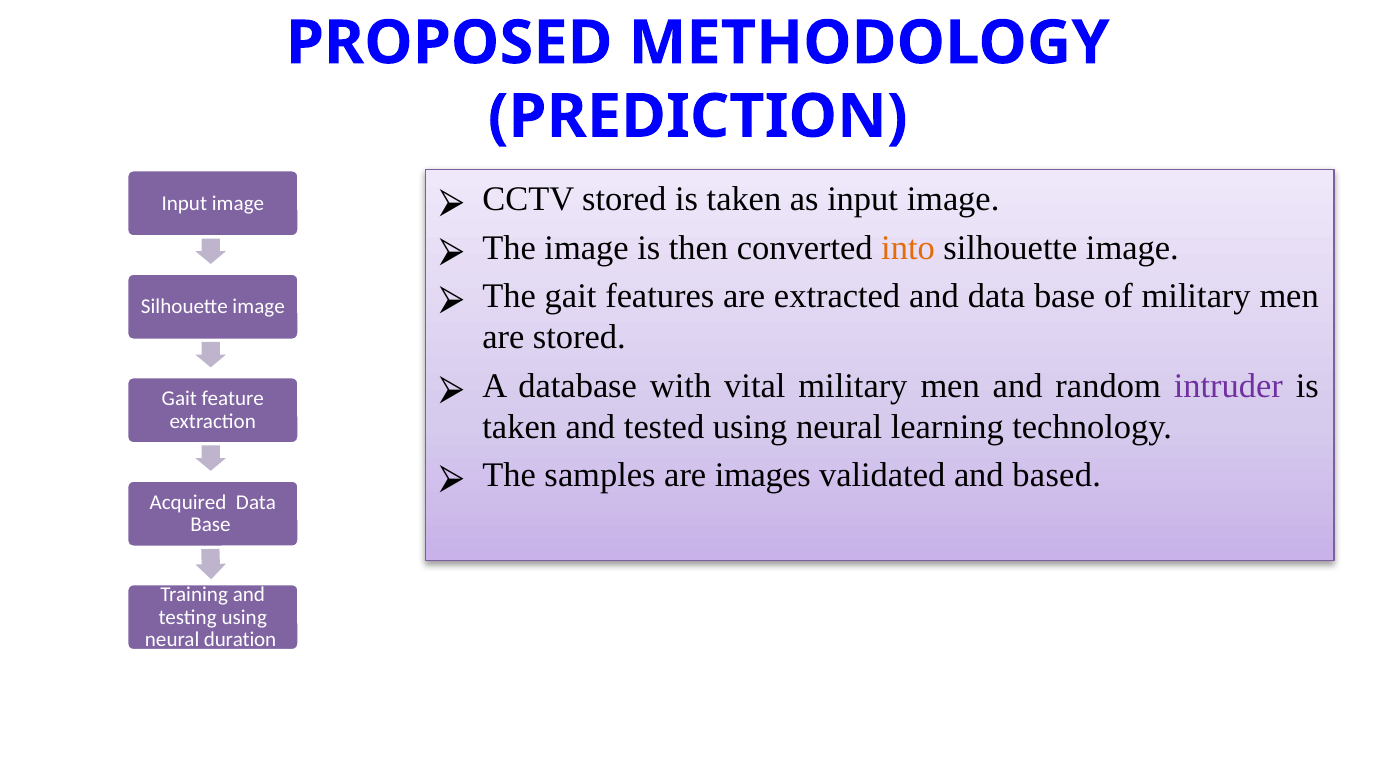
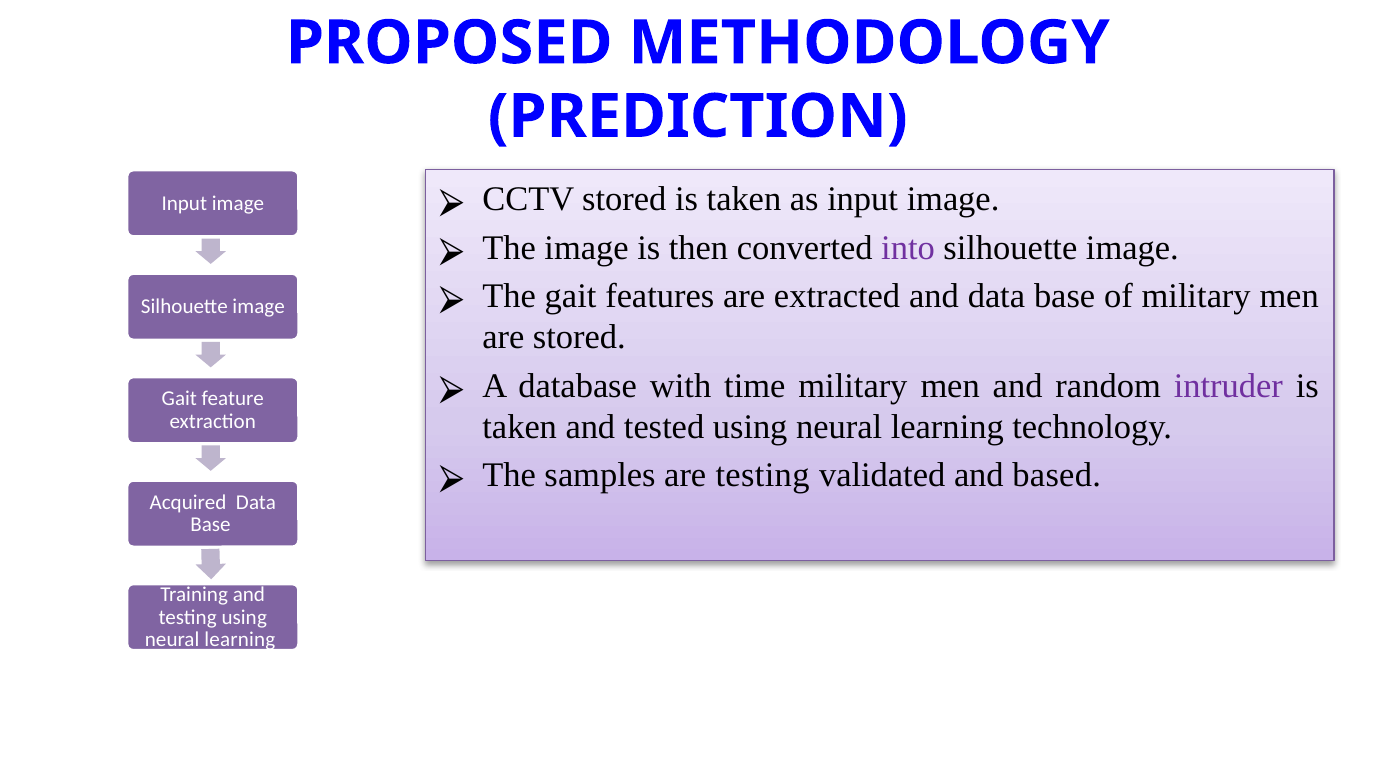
into colour: orange -> purple (908, 248)
vital: vital -> time (755, 386)
are images: images -> testing (763, 476)
duration: duration -> learning (240, 640)
